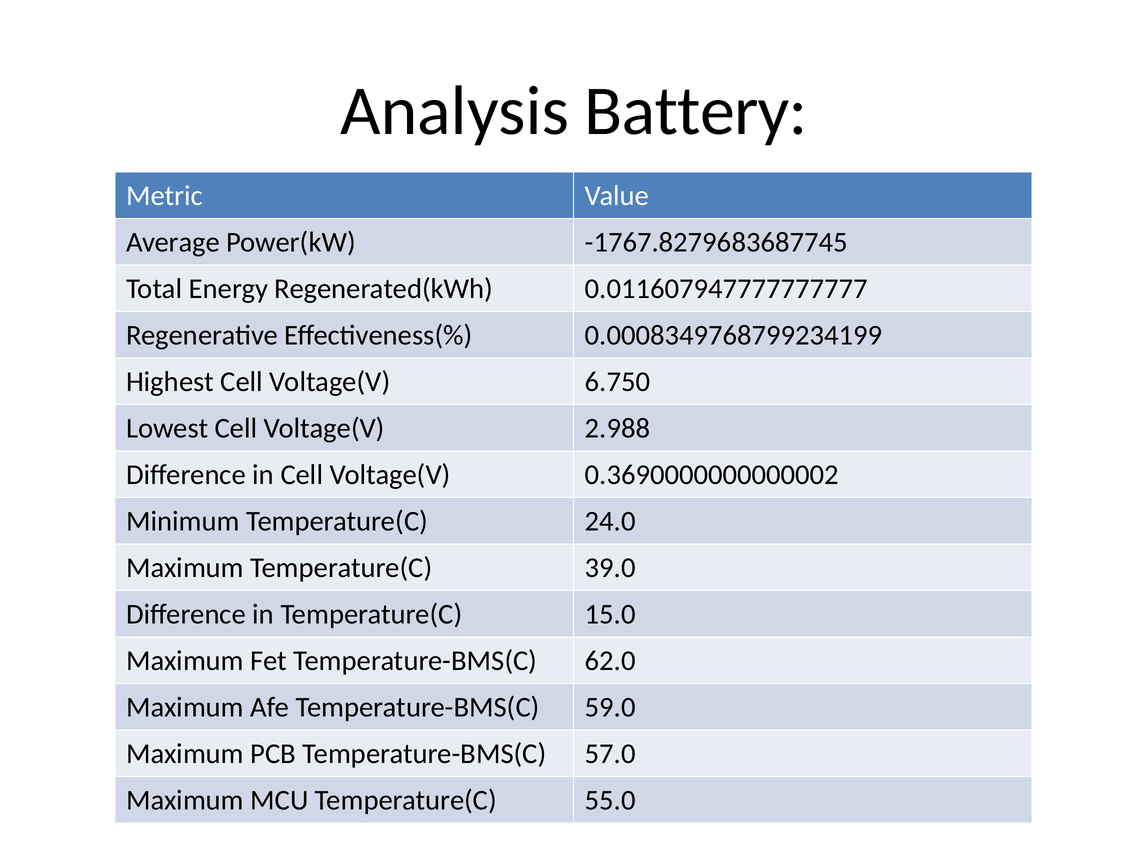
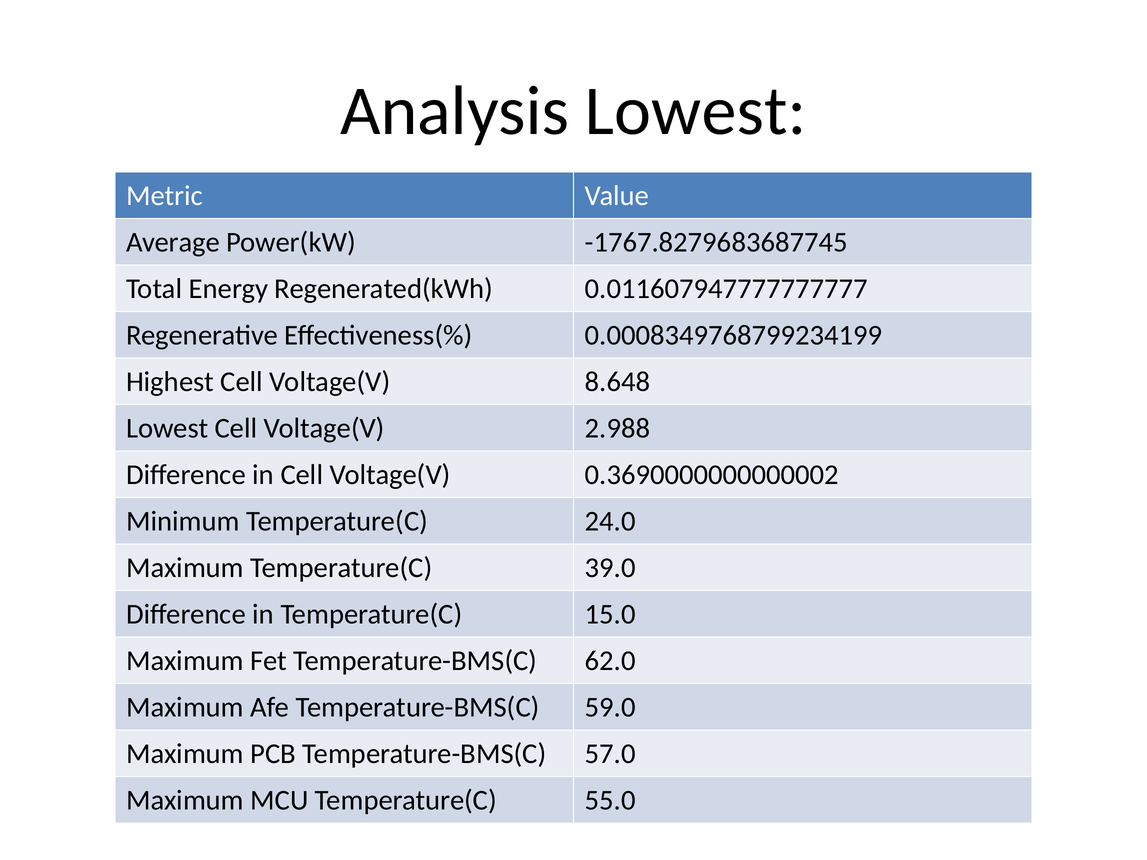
Analysis Battery: Battery -> Lowest (696, 111)
6.750: 6.750 -> 8.648 (618, 382)
